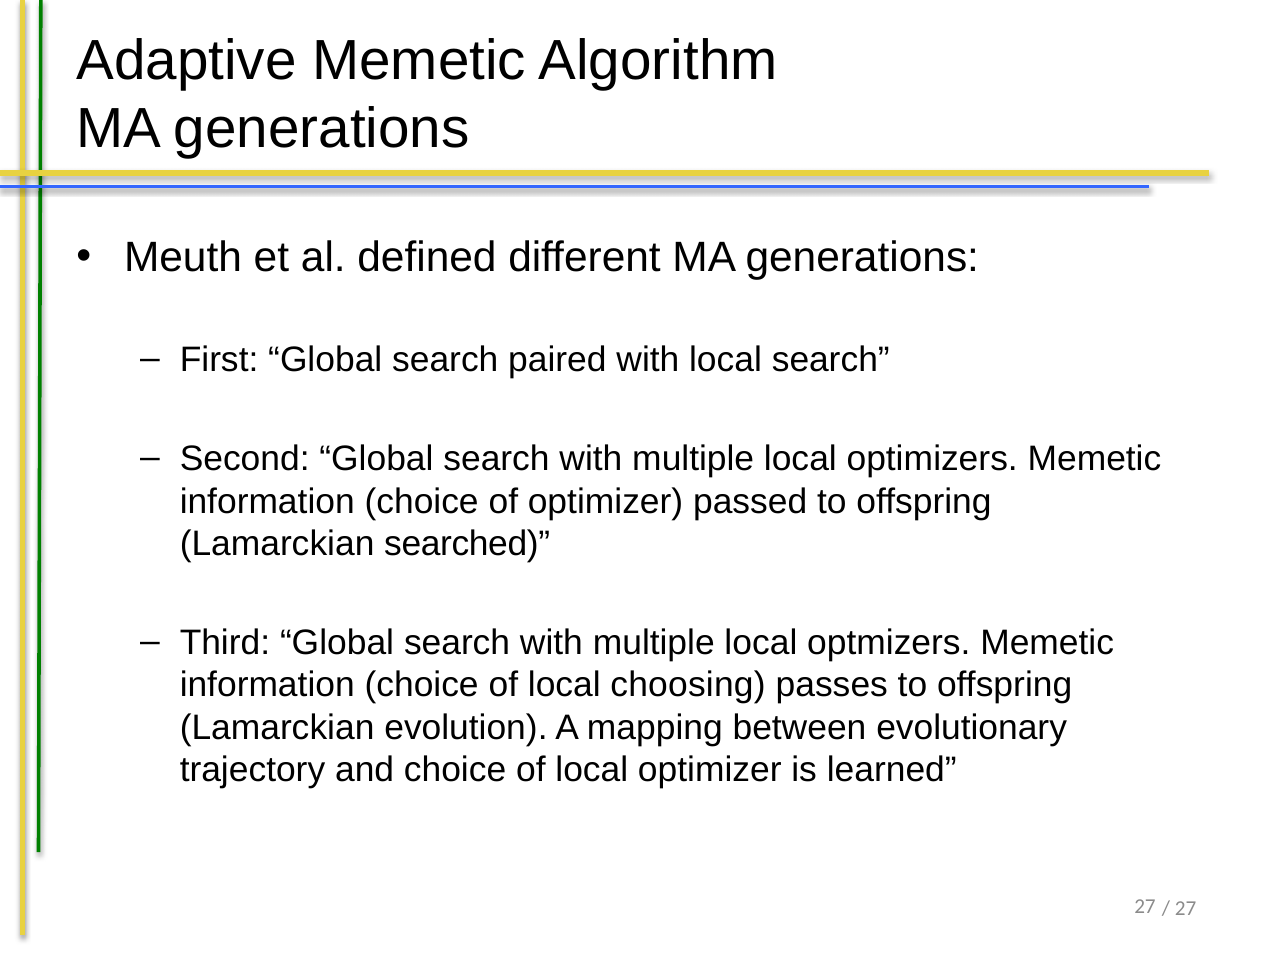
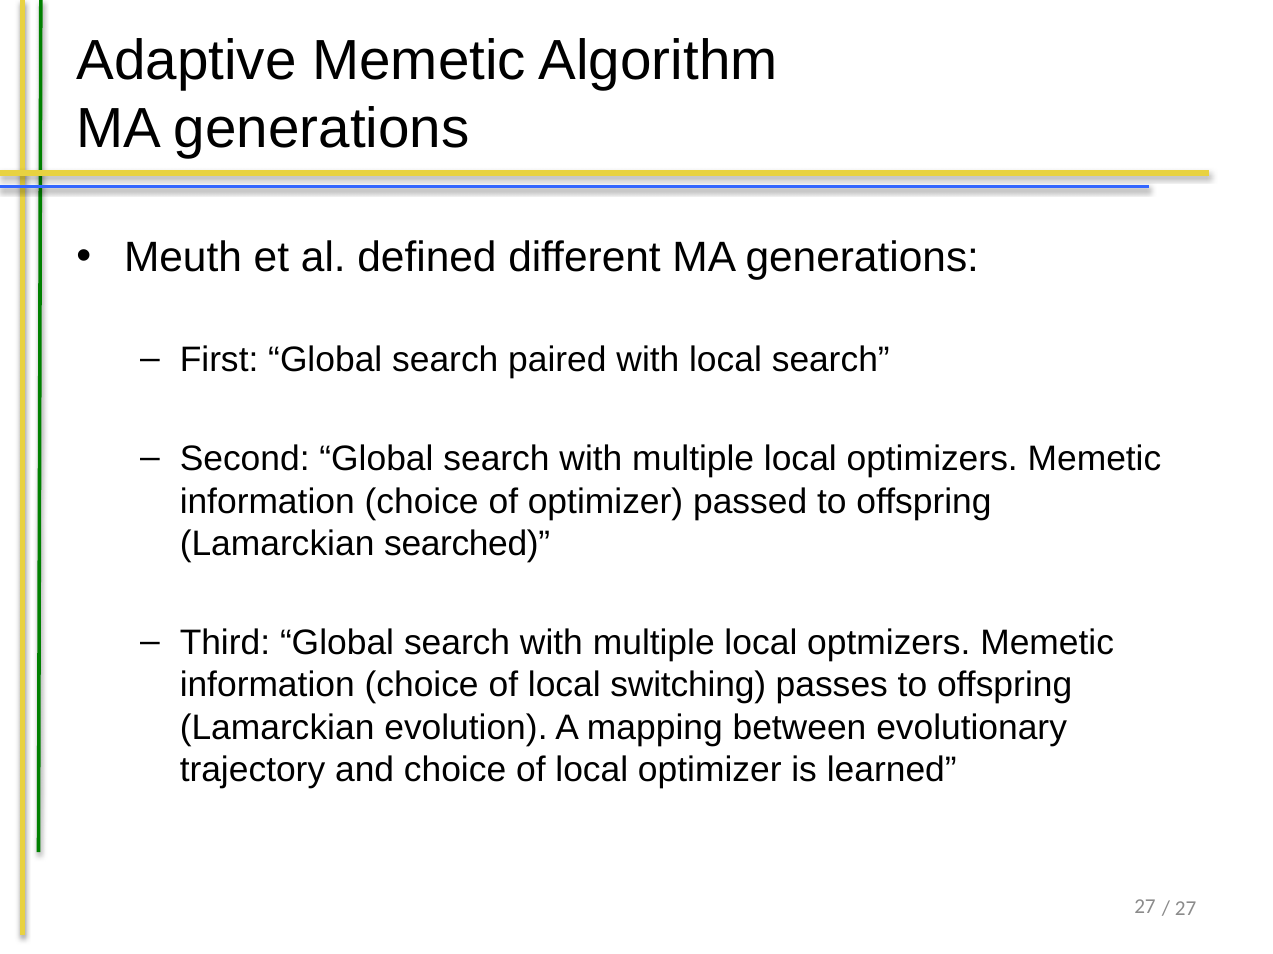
choosing: choosing -> switching (688, 686)
